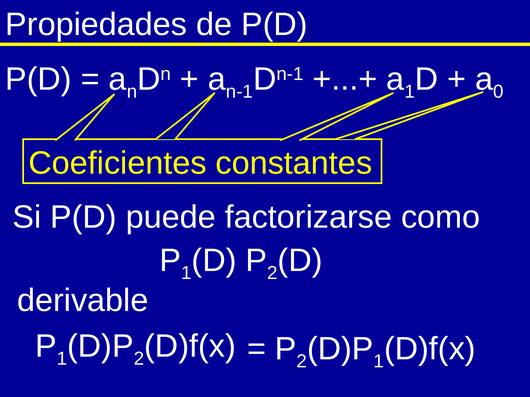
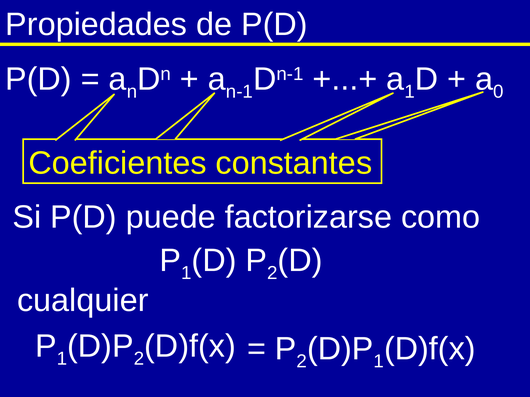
derivable: derivable -> cualquier (83, 301)
